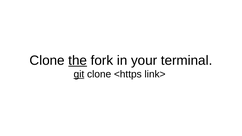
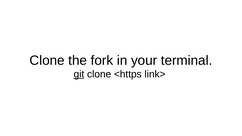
the underline: present -> none (78, 60)
